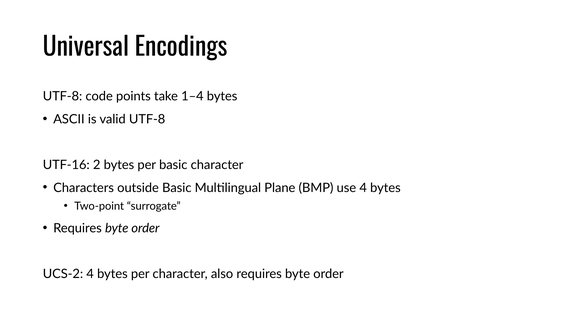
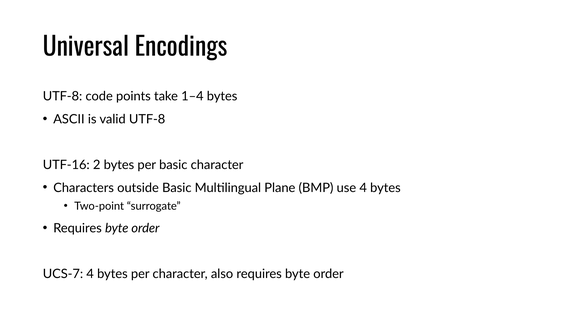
UCS-2: UCS-2 -> UCS-7 (63, 273)
